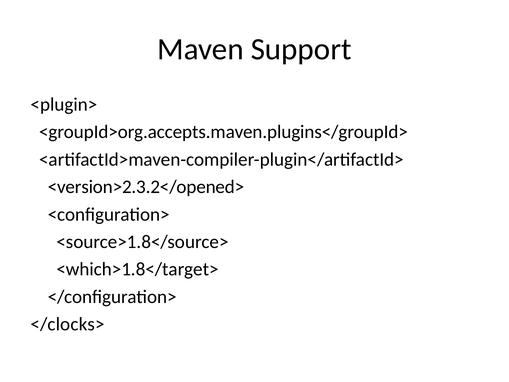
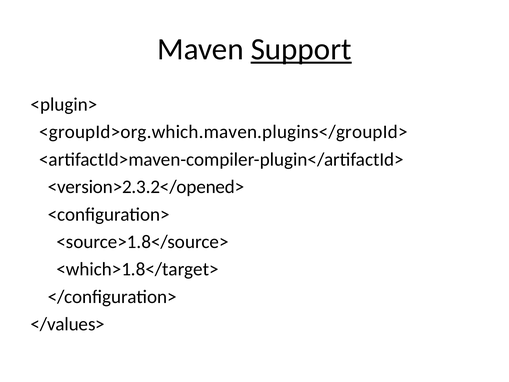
Support underline: none -> present (301, 49)
<groupId>org.accepts.maven.plugins</groupId>: <groupId>org.accepts.maven.plugins</groupId> -> <groupId>org.which.maven.plugins</groupId> (223, 132)
</clocks>: </clocks> -> </values> (68, 324)
